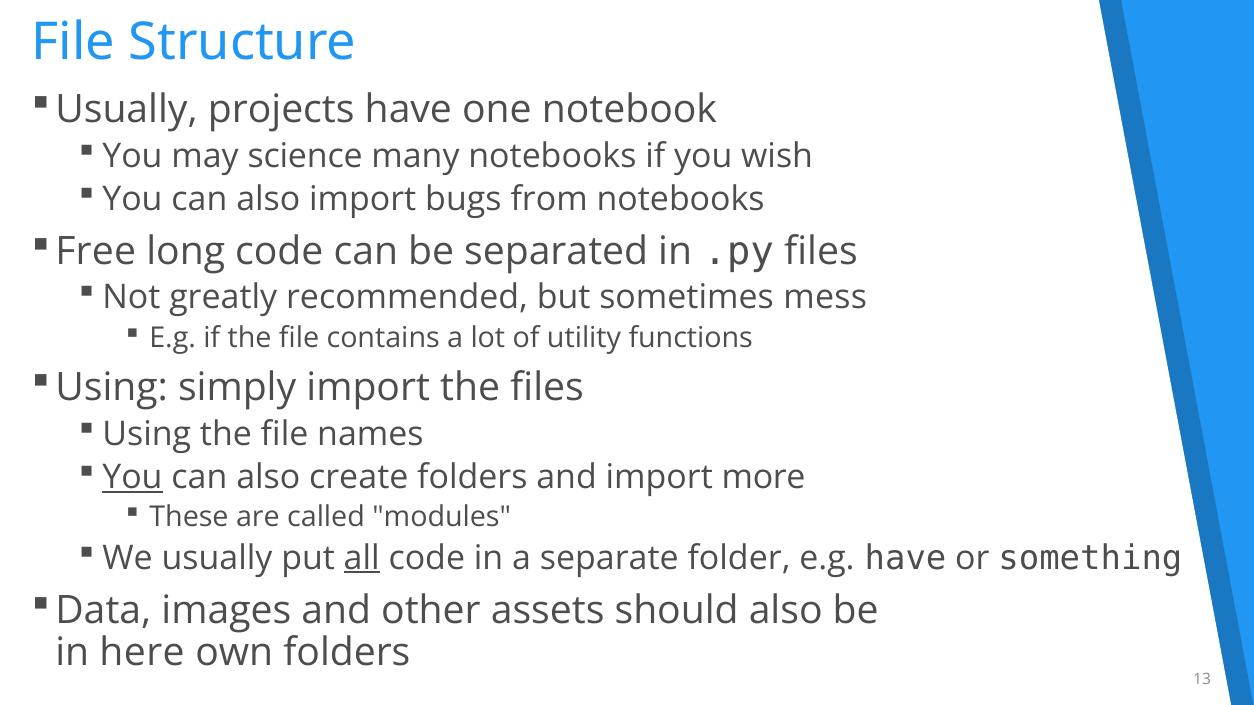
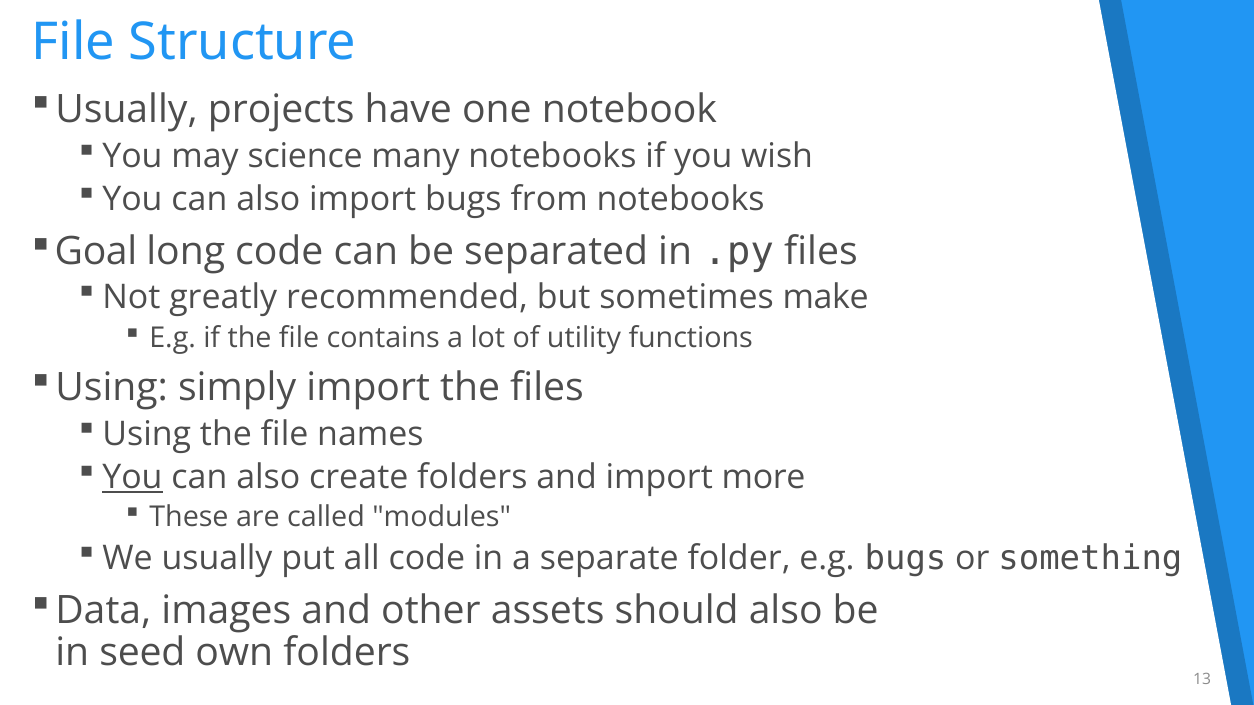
Free: Free -> Goal (96, 252)
mess: mess -> make (826, 298)
all underline: present -> none (362, 558)
e.g have: have -> bugs (906, 558)
here: here -> seed (142, 653)
